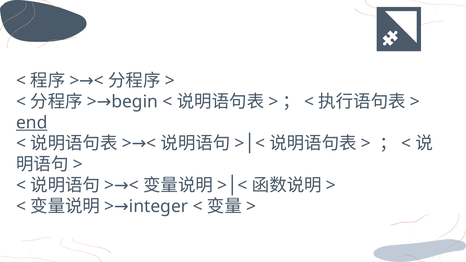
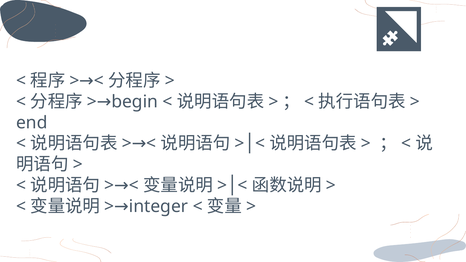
end underline: present -> none (32, 123)
